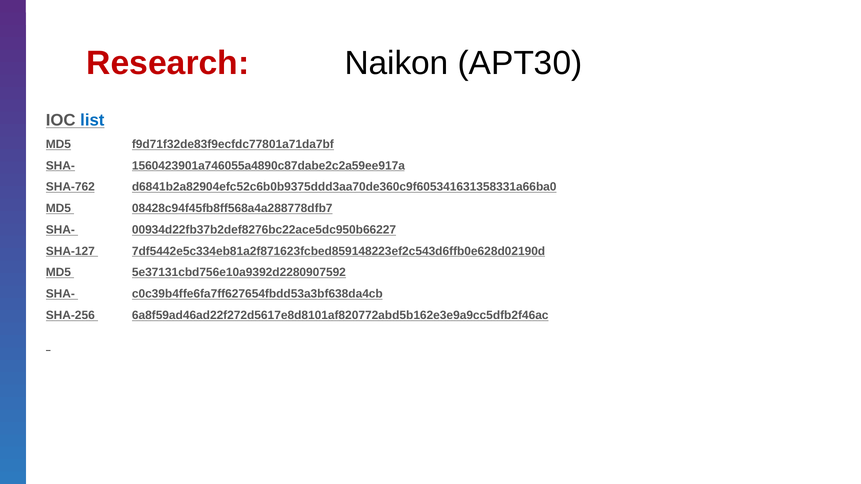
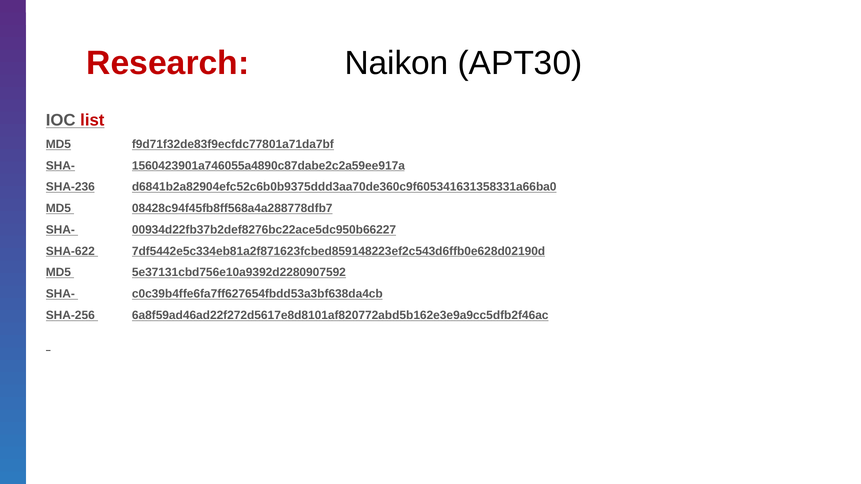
list colour: blue -> red (92, 120)
SHA-762: SHA-762 -> SHA-236 (70, 187)
SHA-127: SHA-127 -> SHA-622 (70, 251)
